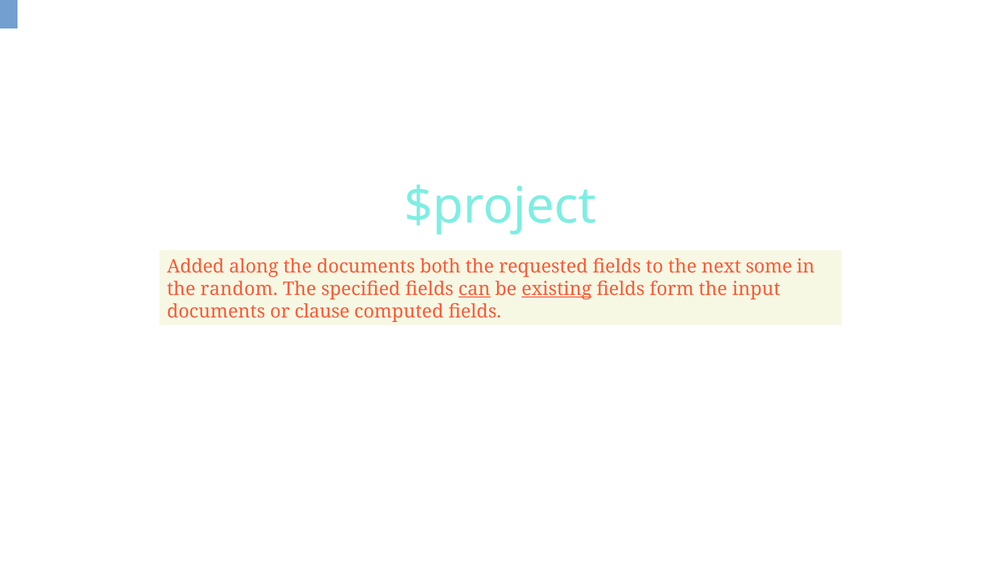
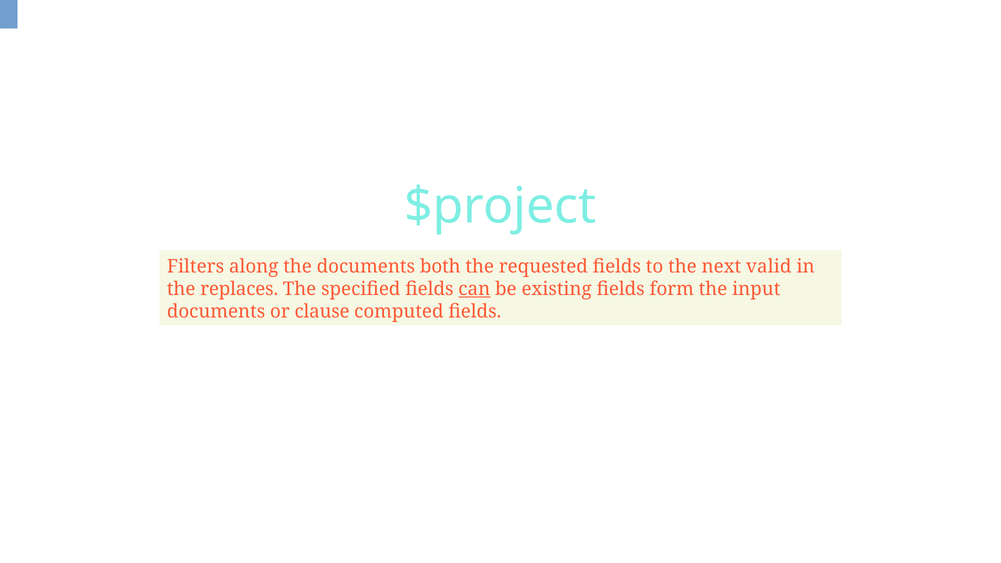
Added: Added -> Filters (196, 266)
some: some -> valid (769, 266)
random: random -> replaces (239, 289)
existing underline: present -> none (557, 289)
